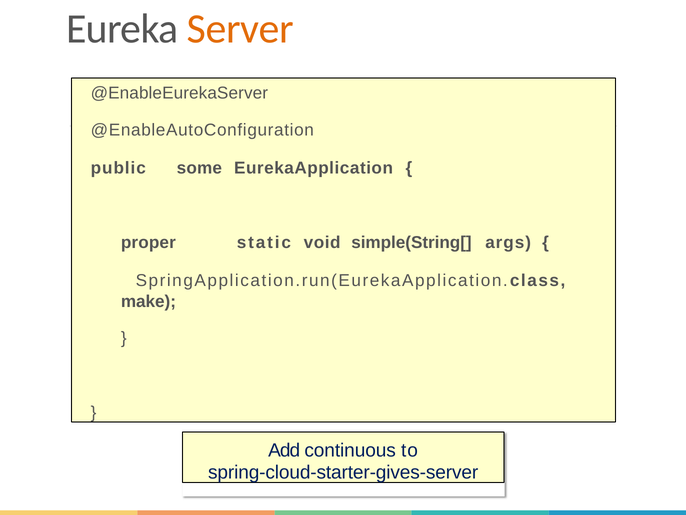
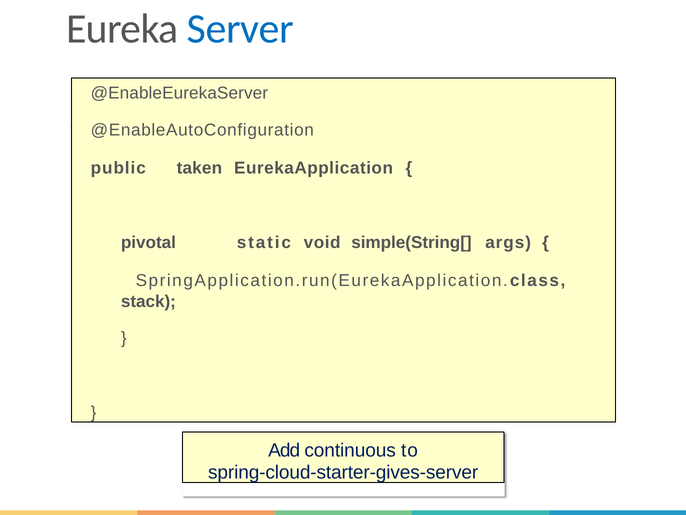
Server colour: orange -> blue (240, 29)
some: some -> taken (199, 168)
proper: proper -> pivotal (148, 242)
make: make -> stack (148, 301)
